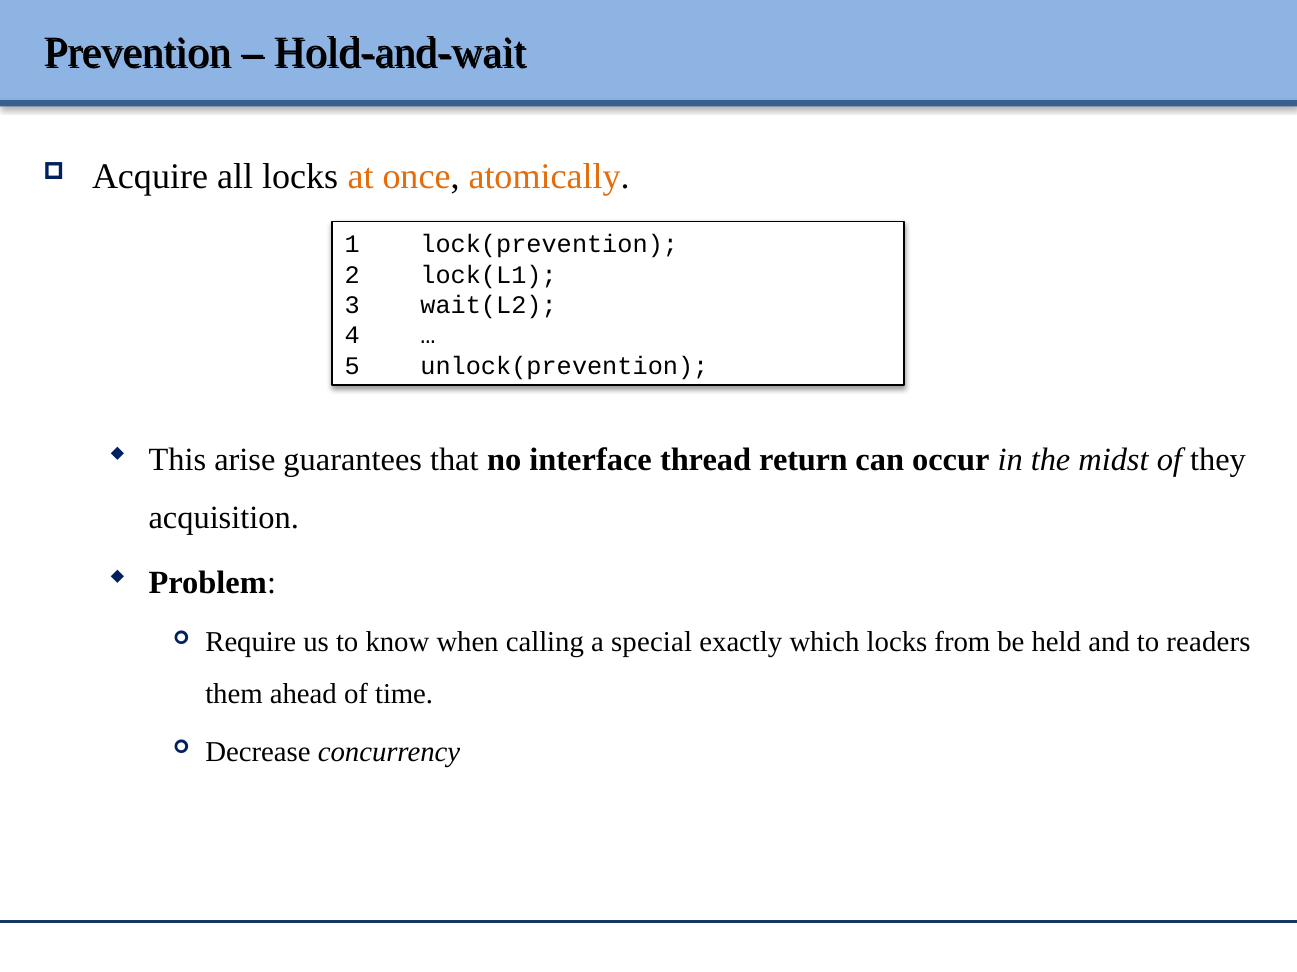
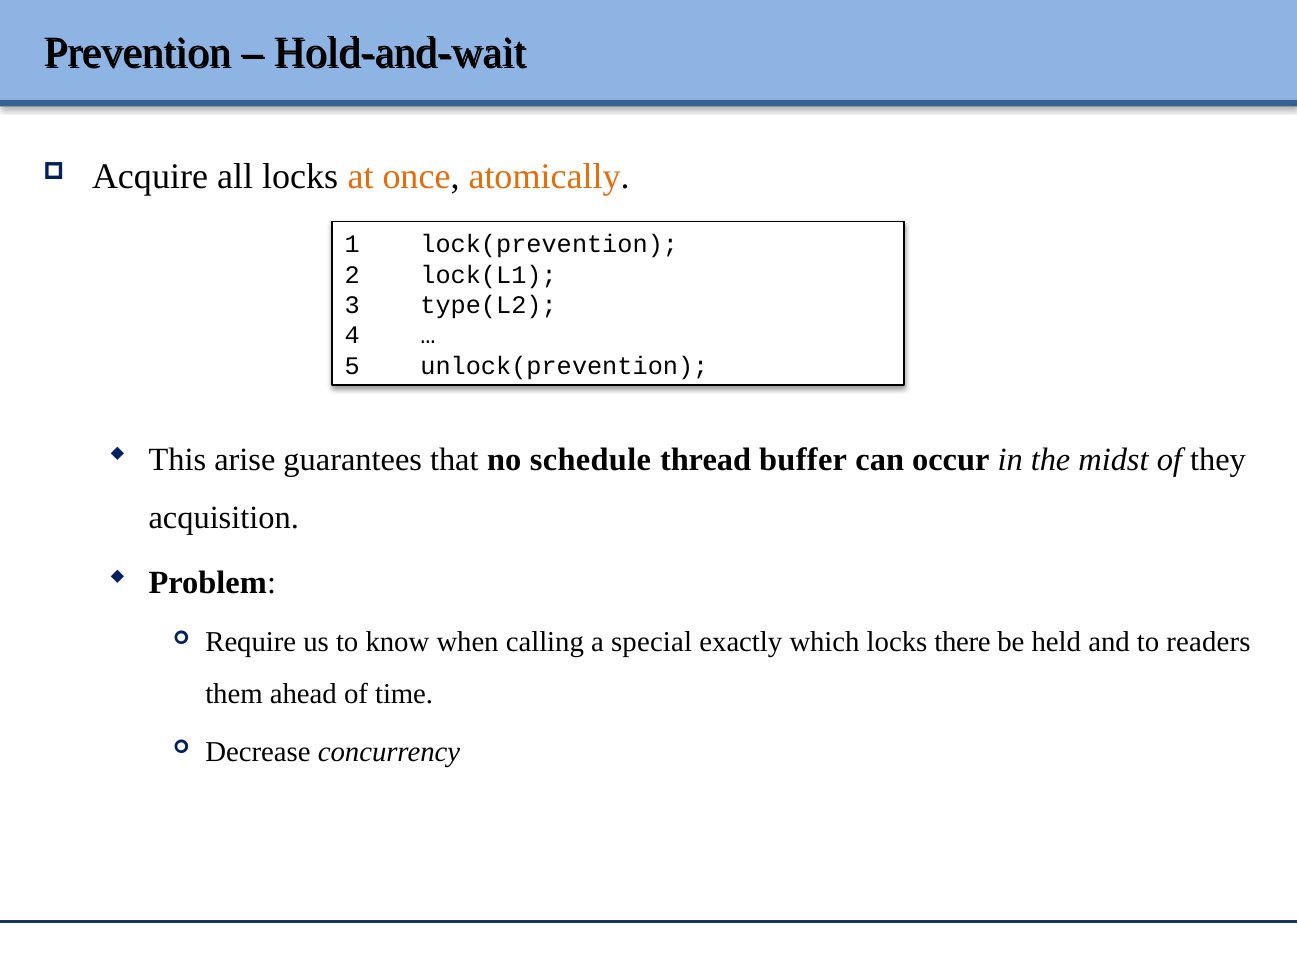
wait(L2: wait(L2 -> type(L2 (489, 305)
interface: interface -> schedule (590, 460)
return: return -> buffer (803, 460)
from: from -> there (963, 643)
